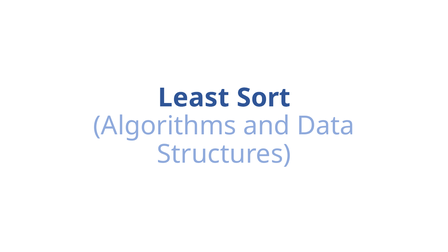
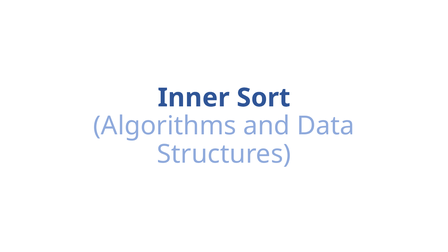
Least: Least -> Inner (194, 98)
